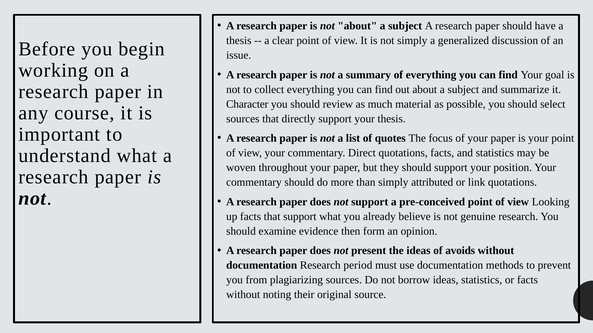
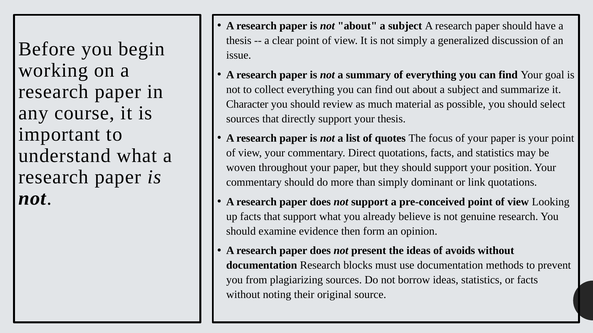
attributed: attributed -> dominant (432, 183)
period: period -> blocks (358, 266)
